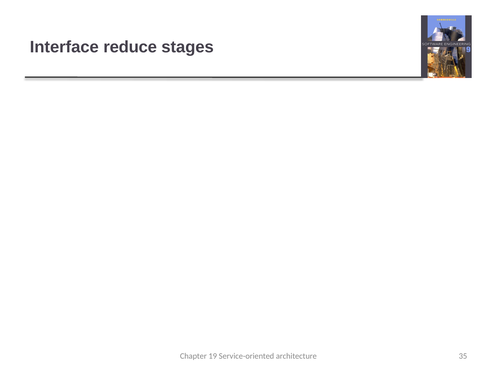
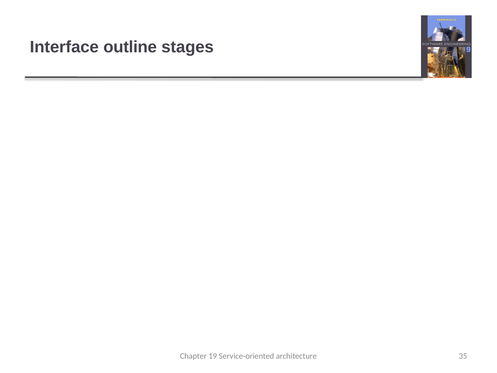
reduce: reduce -> outline (130, 47)
